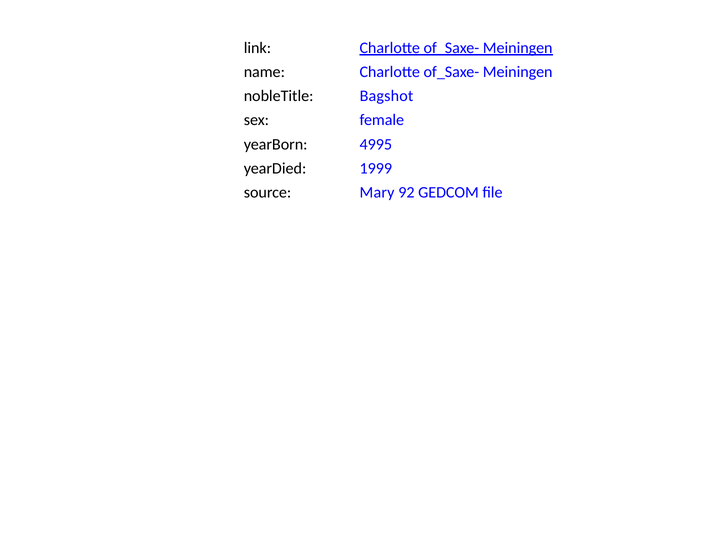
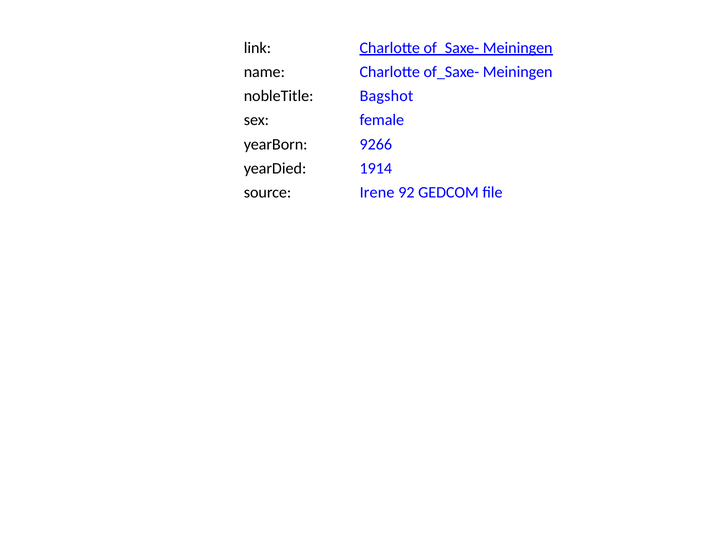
4995: 4995 -> 9266 (376, 144)
1999: 1999 -> 1914 (376, 169)
Mary: Mary -> Irene (377, 193)
